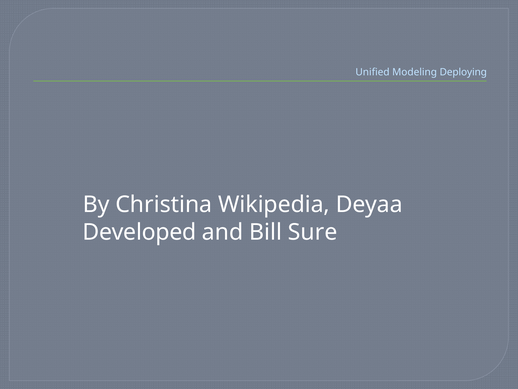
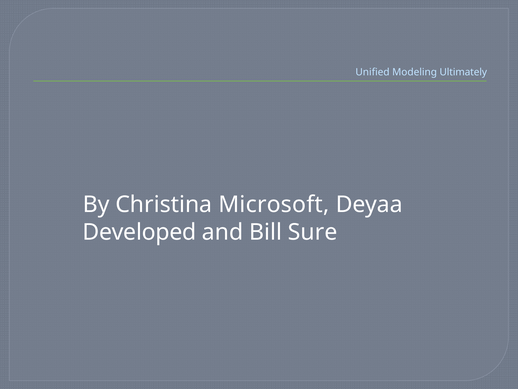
Deploying: Deploying -> Ultimately (463, 72)
Wikipedia: Wikipedia -> Microsoft (274, 204)
